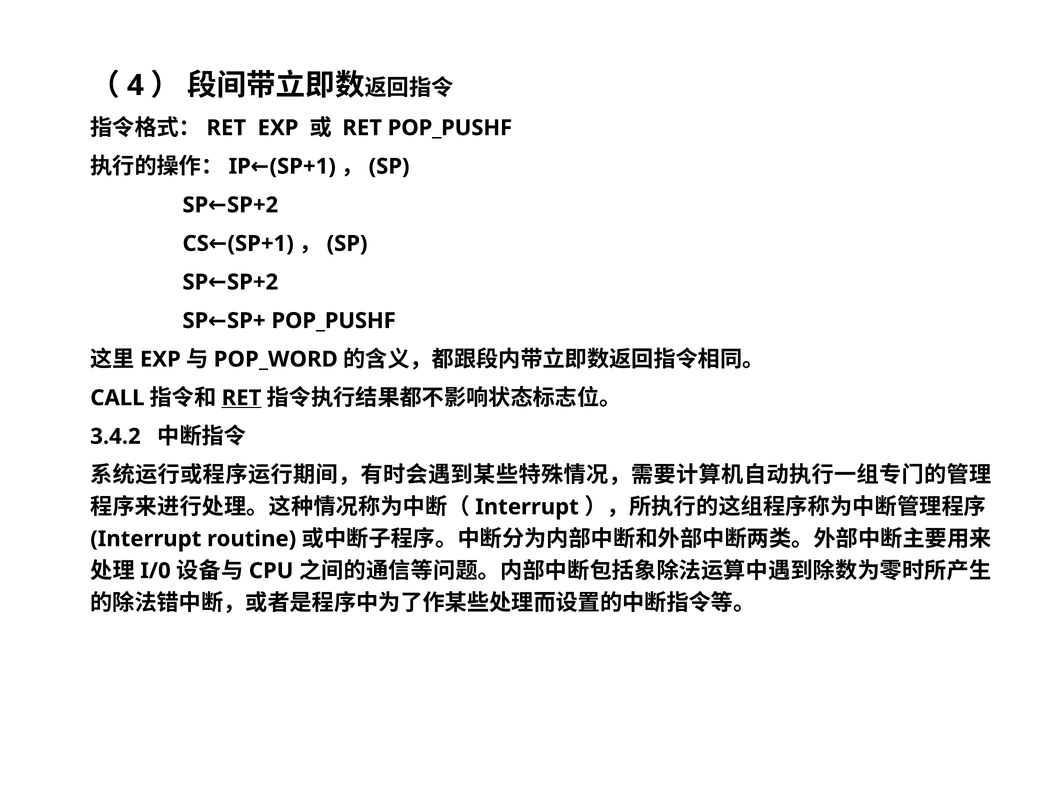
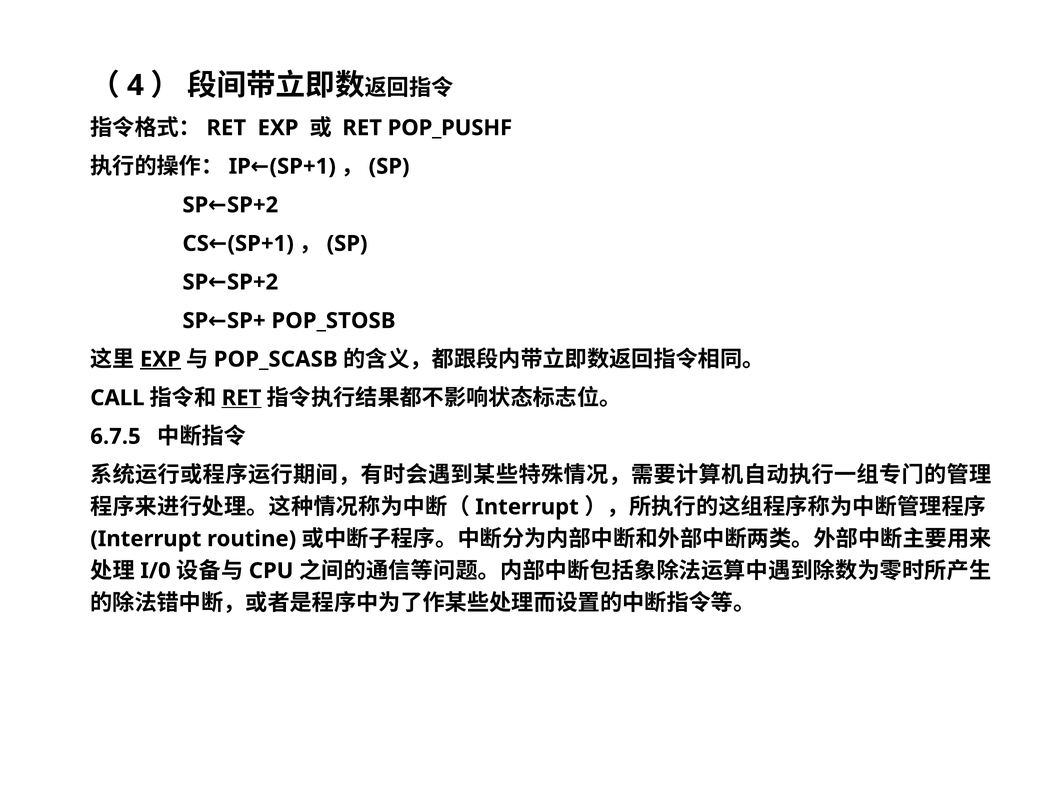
POP_PUSHF: POP_PUSHF -> POP_STOSB (333, 321)
EXP underline: none -> present (160, 359)
POP_WORD: POP_WORD -> POP_SCASB (276, 359)
3.4.2: 3.4.2 -> 6.7.5 (115, 436)
